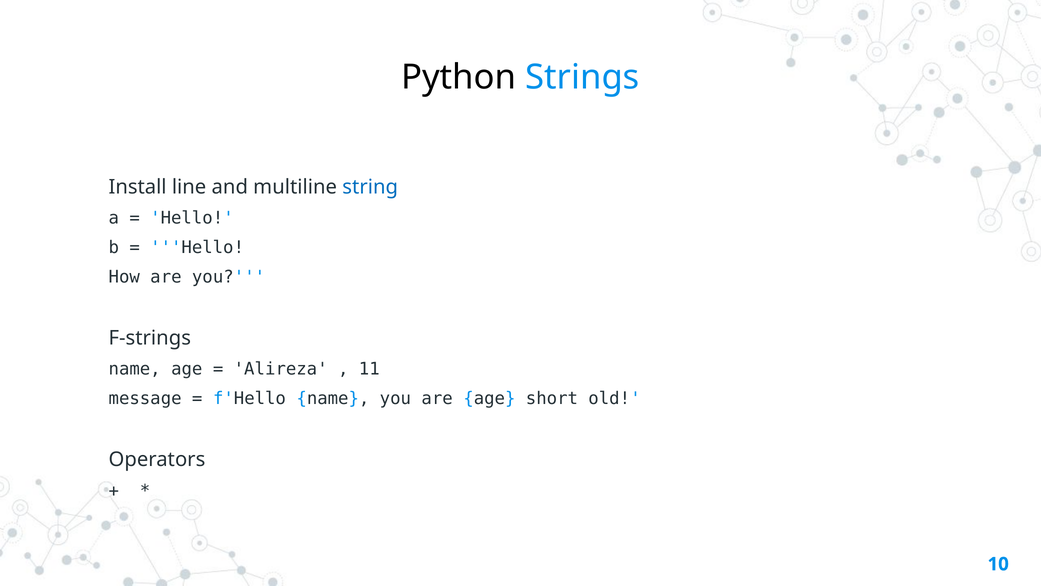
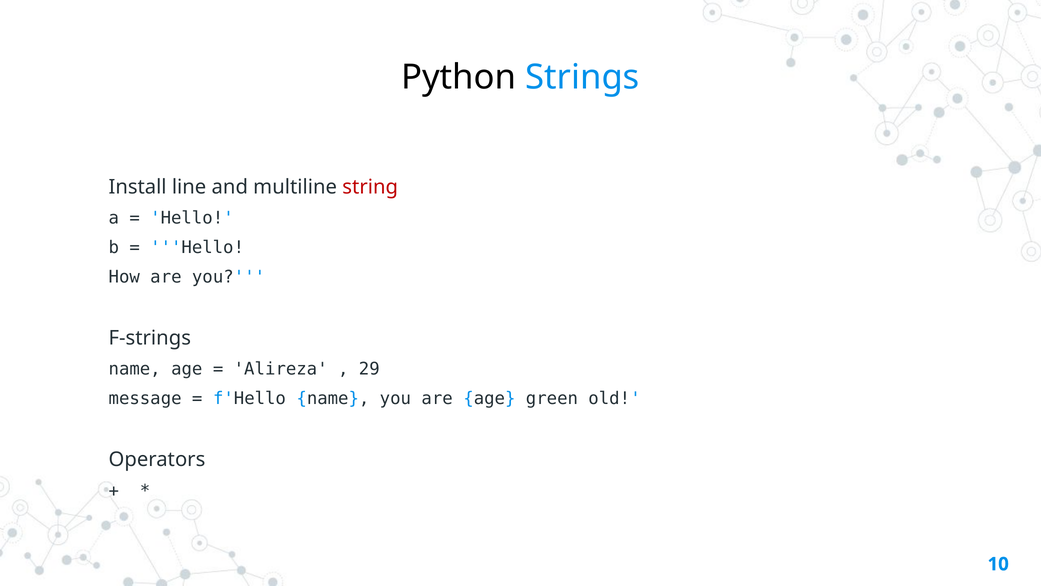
string colour: blue -> red (370, 187)
11: 11 -> 29 (369, 369)
short: short -> green (552, 398)
